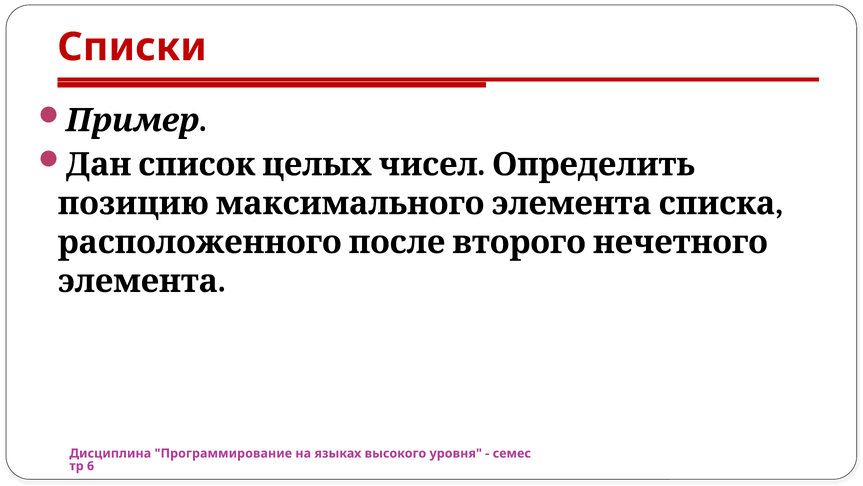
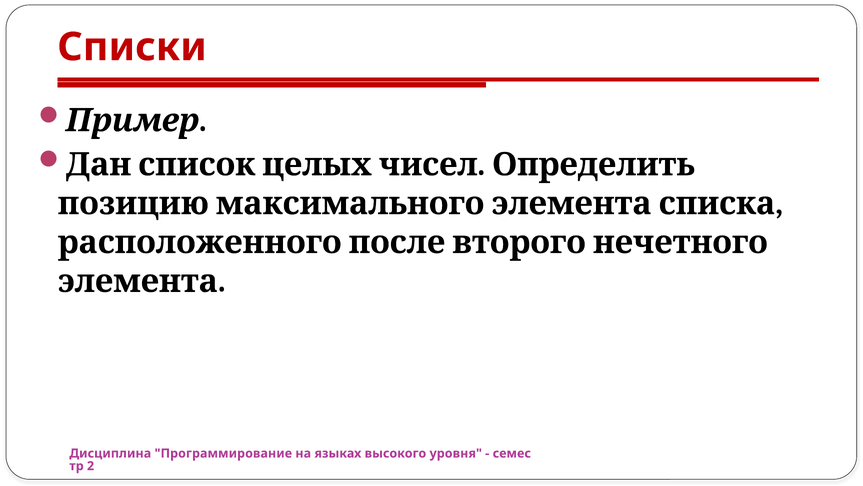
6: 6 -> 2 (91, 466)
